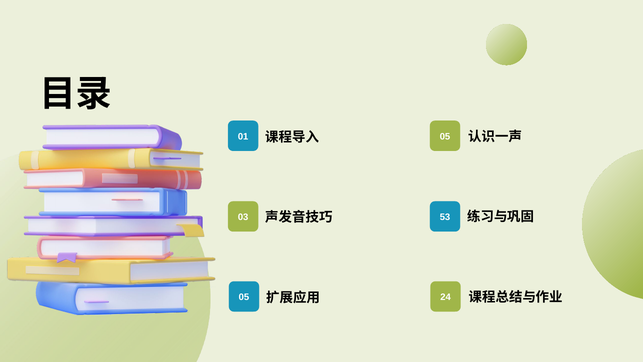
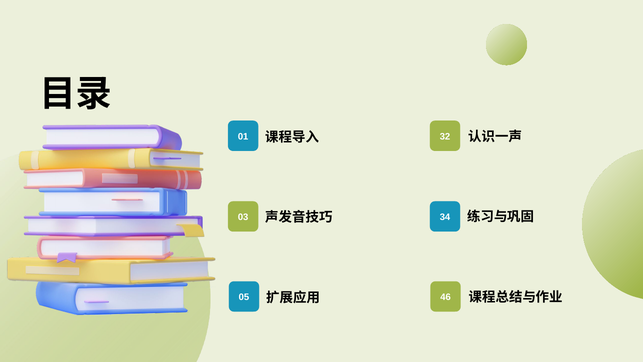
05: 05 -> 32 (445, 136)
53: 53 -> 34 (445, 217)
24: 24 -> 46 (446, 297)
